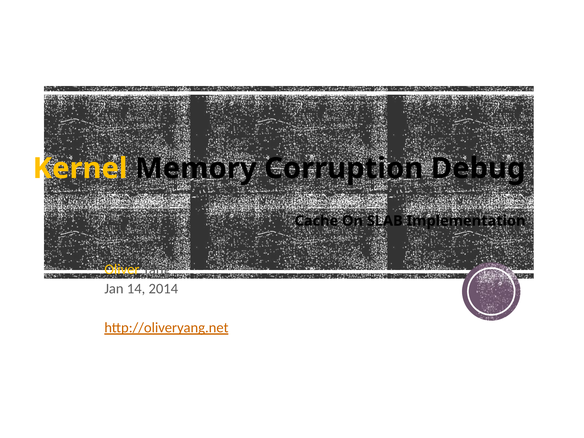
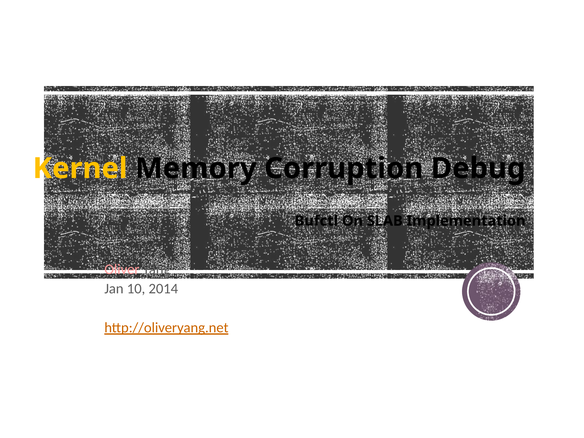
Cache: Cache -> Bufctl (316, 221)
Oliver colour: yellow -> pink (122, 269)
14: 14 -> 10 (136, 289)
